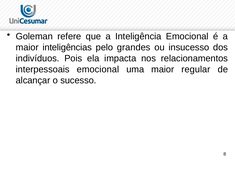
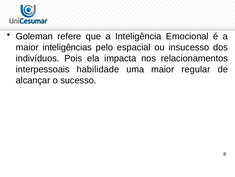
grandes: grandes -> espacial (134, 47)
interpessoais emocional: emocional -> habilidade (98, 69)
